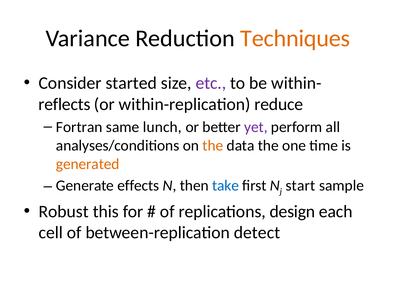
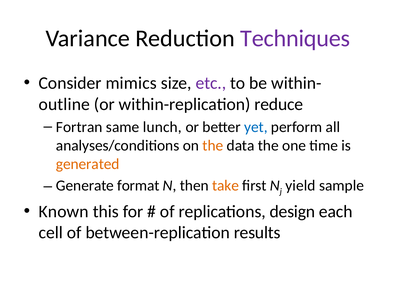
Techniques colour: orange -> purple (295, 38)
started: started -> mimics (131, 83)
reflects: reflects -> outline (64, 104)
yet colour: purple -> blue (256, 127)
effects: effects -> format (138, 185)
take colour: blue -> orange (226, 185)
start: start -> yield (300, 185)
Robust: Robust -> Known (64, 212)
detect: detect -> results (257, 233)
